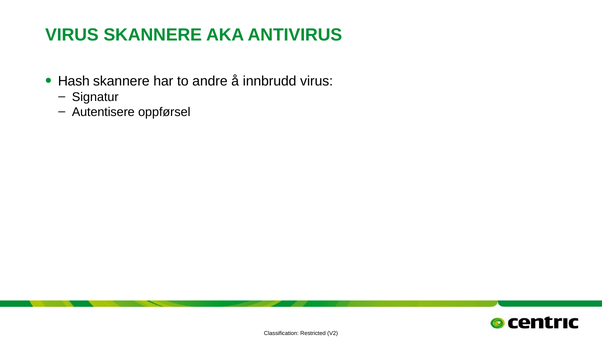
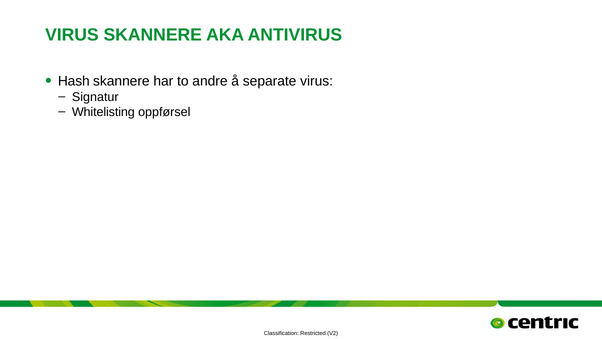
innbrudd: innbrudd -> separate (270, 81)
Autentisere: Autentisere -> Whitelisting (103, 112)
